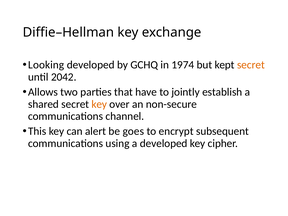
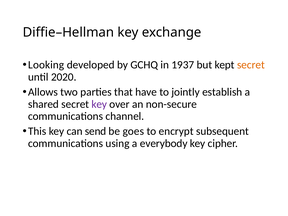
1974: 1974 -> 1937 (183, 65)
2042: 2042 -> 2020 (64, 77)
key colour: orange -> purple (99, 104)
alert: alert -> send (96, 131)
a developed: developed -> everybody (164, 143)
